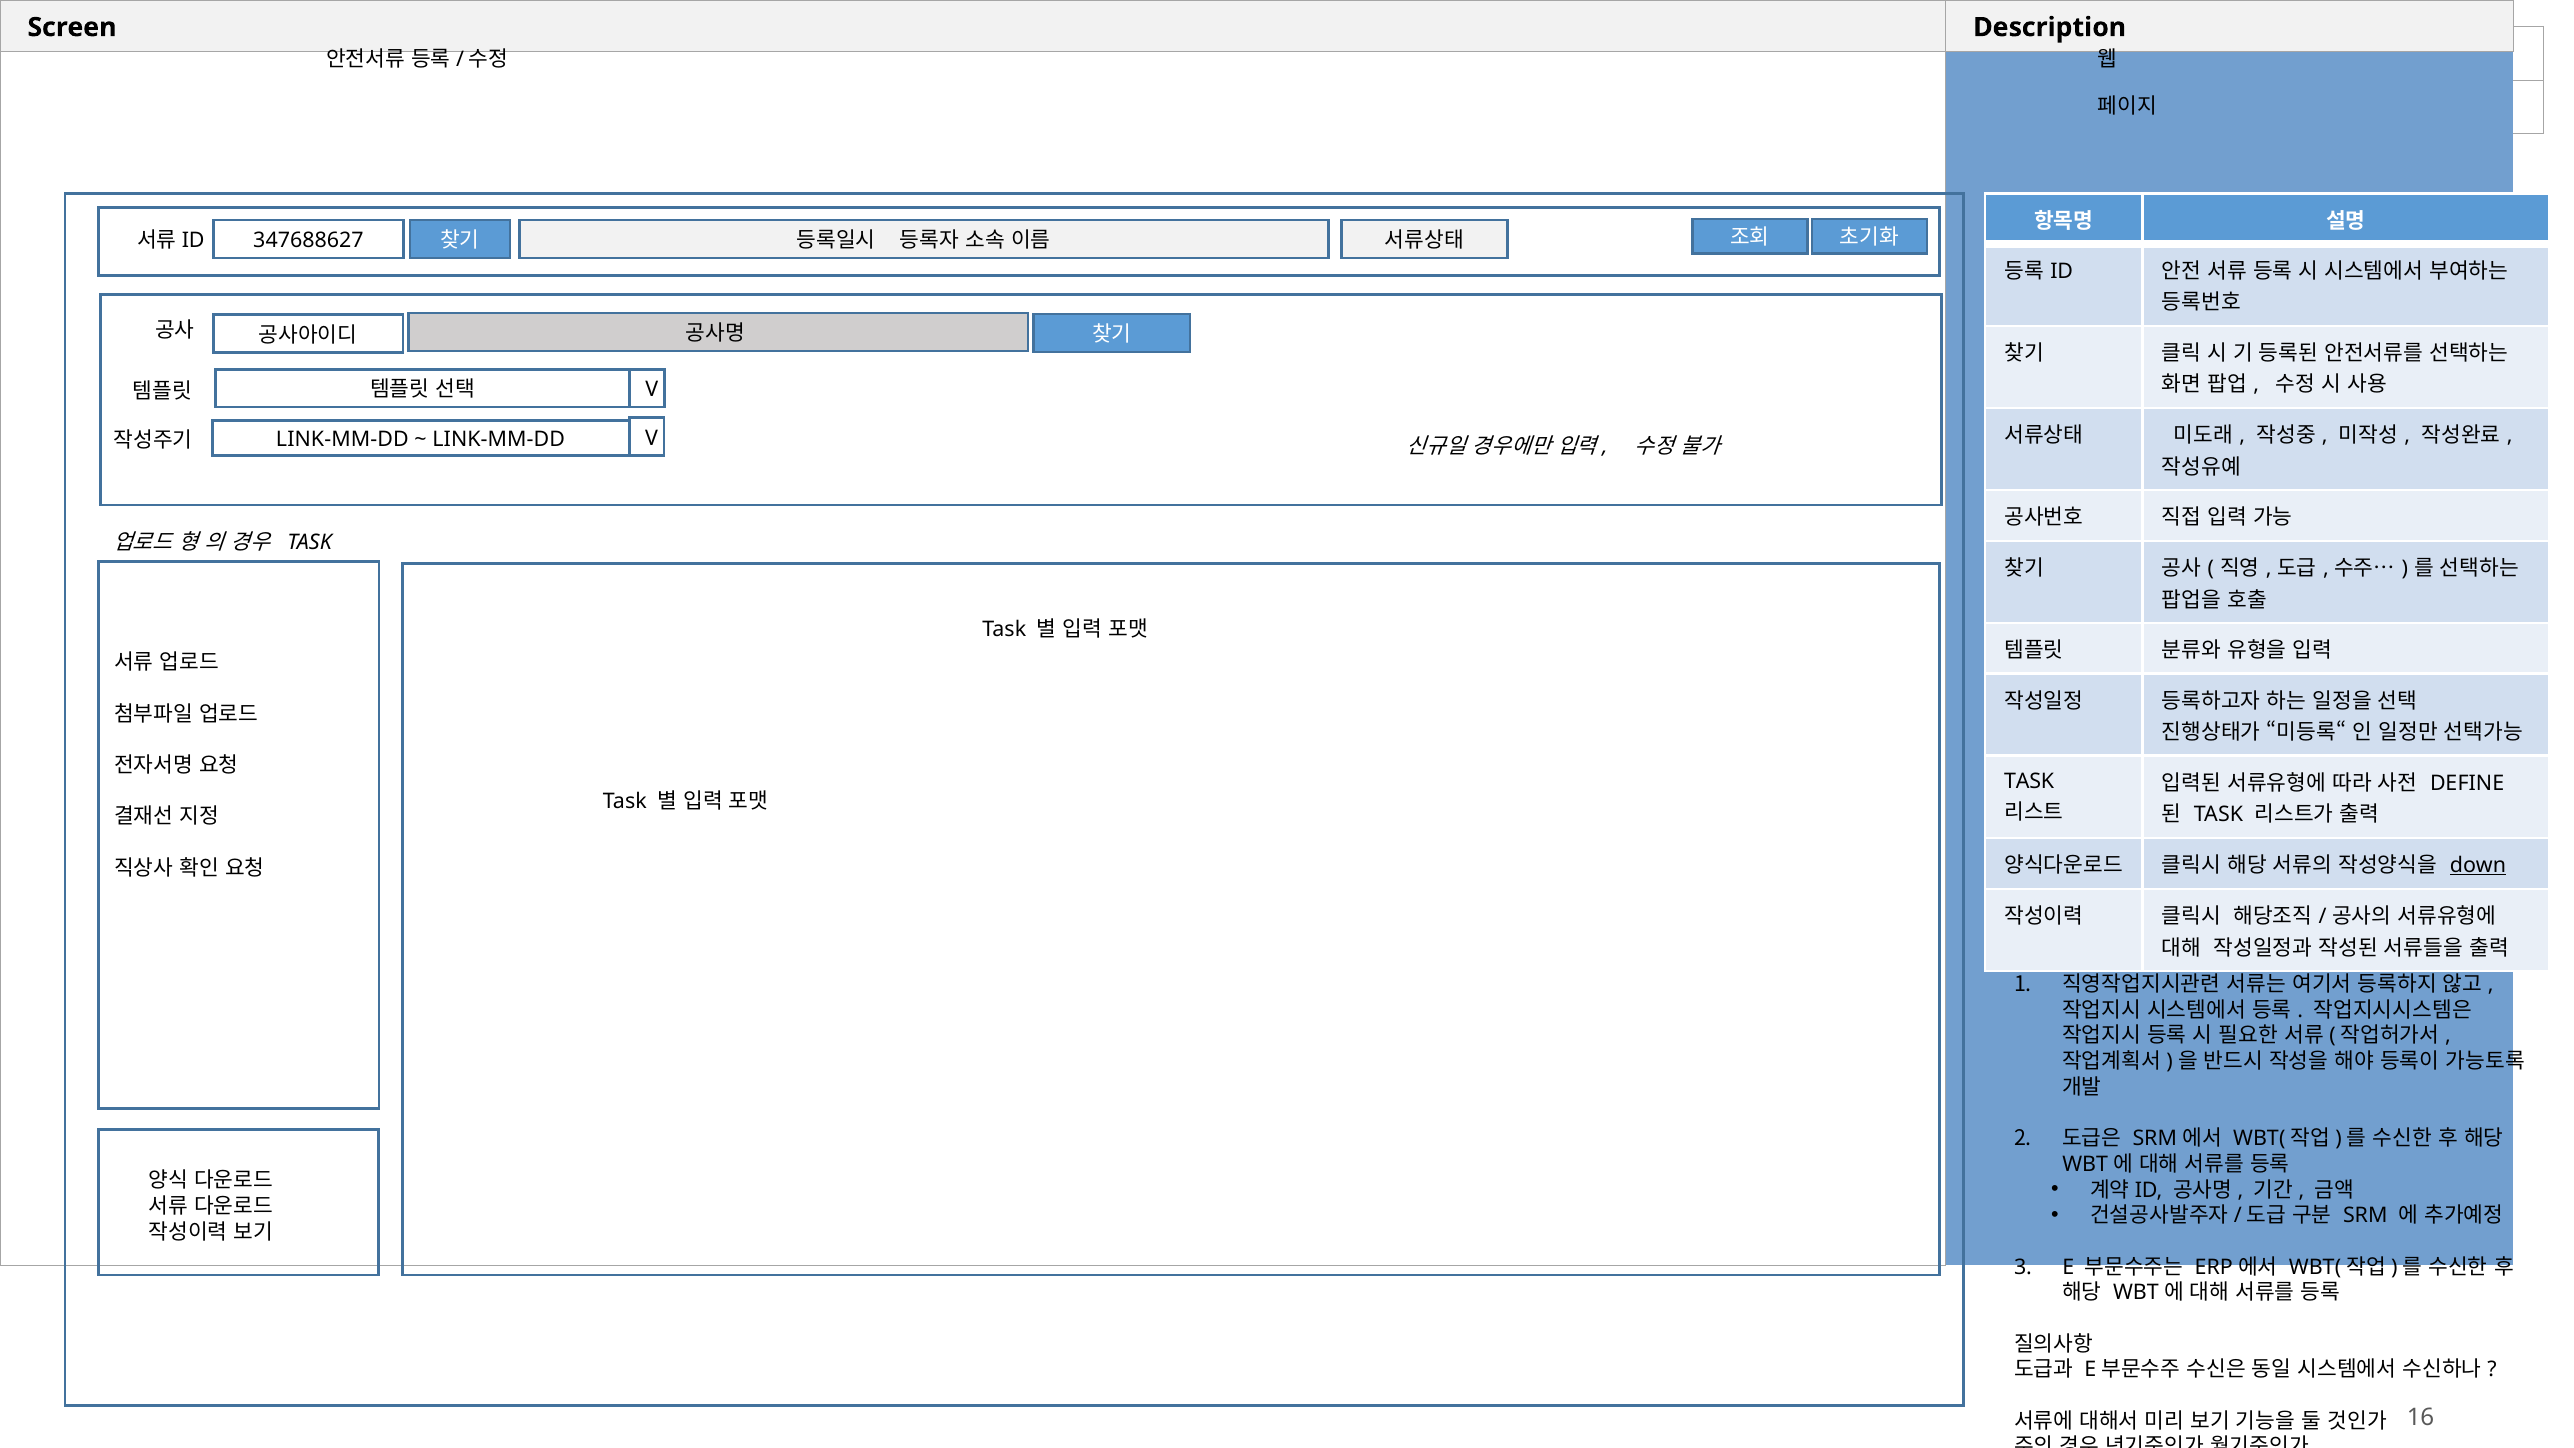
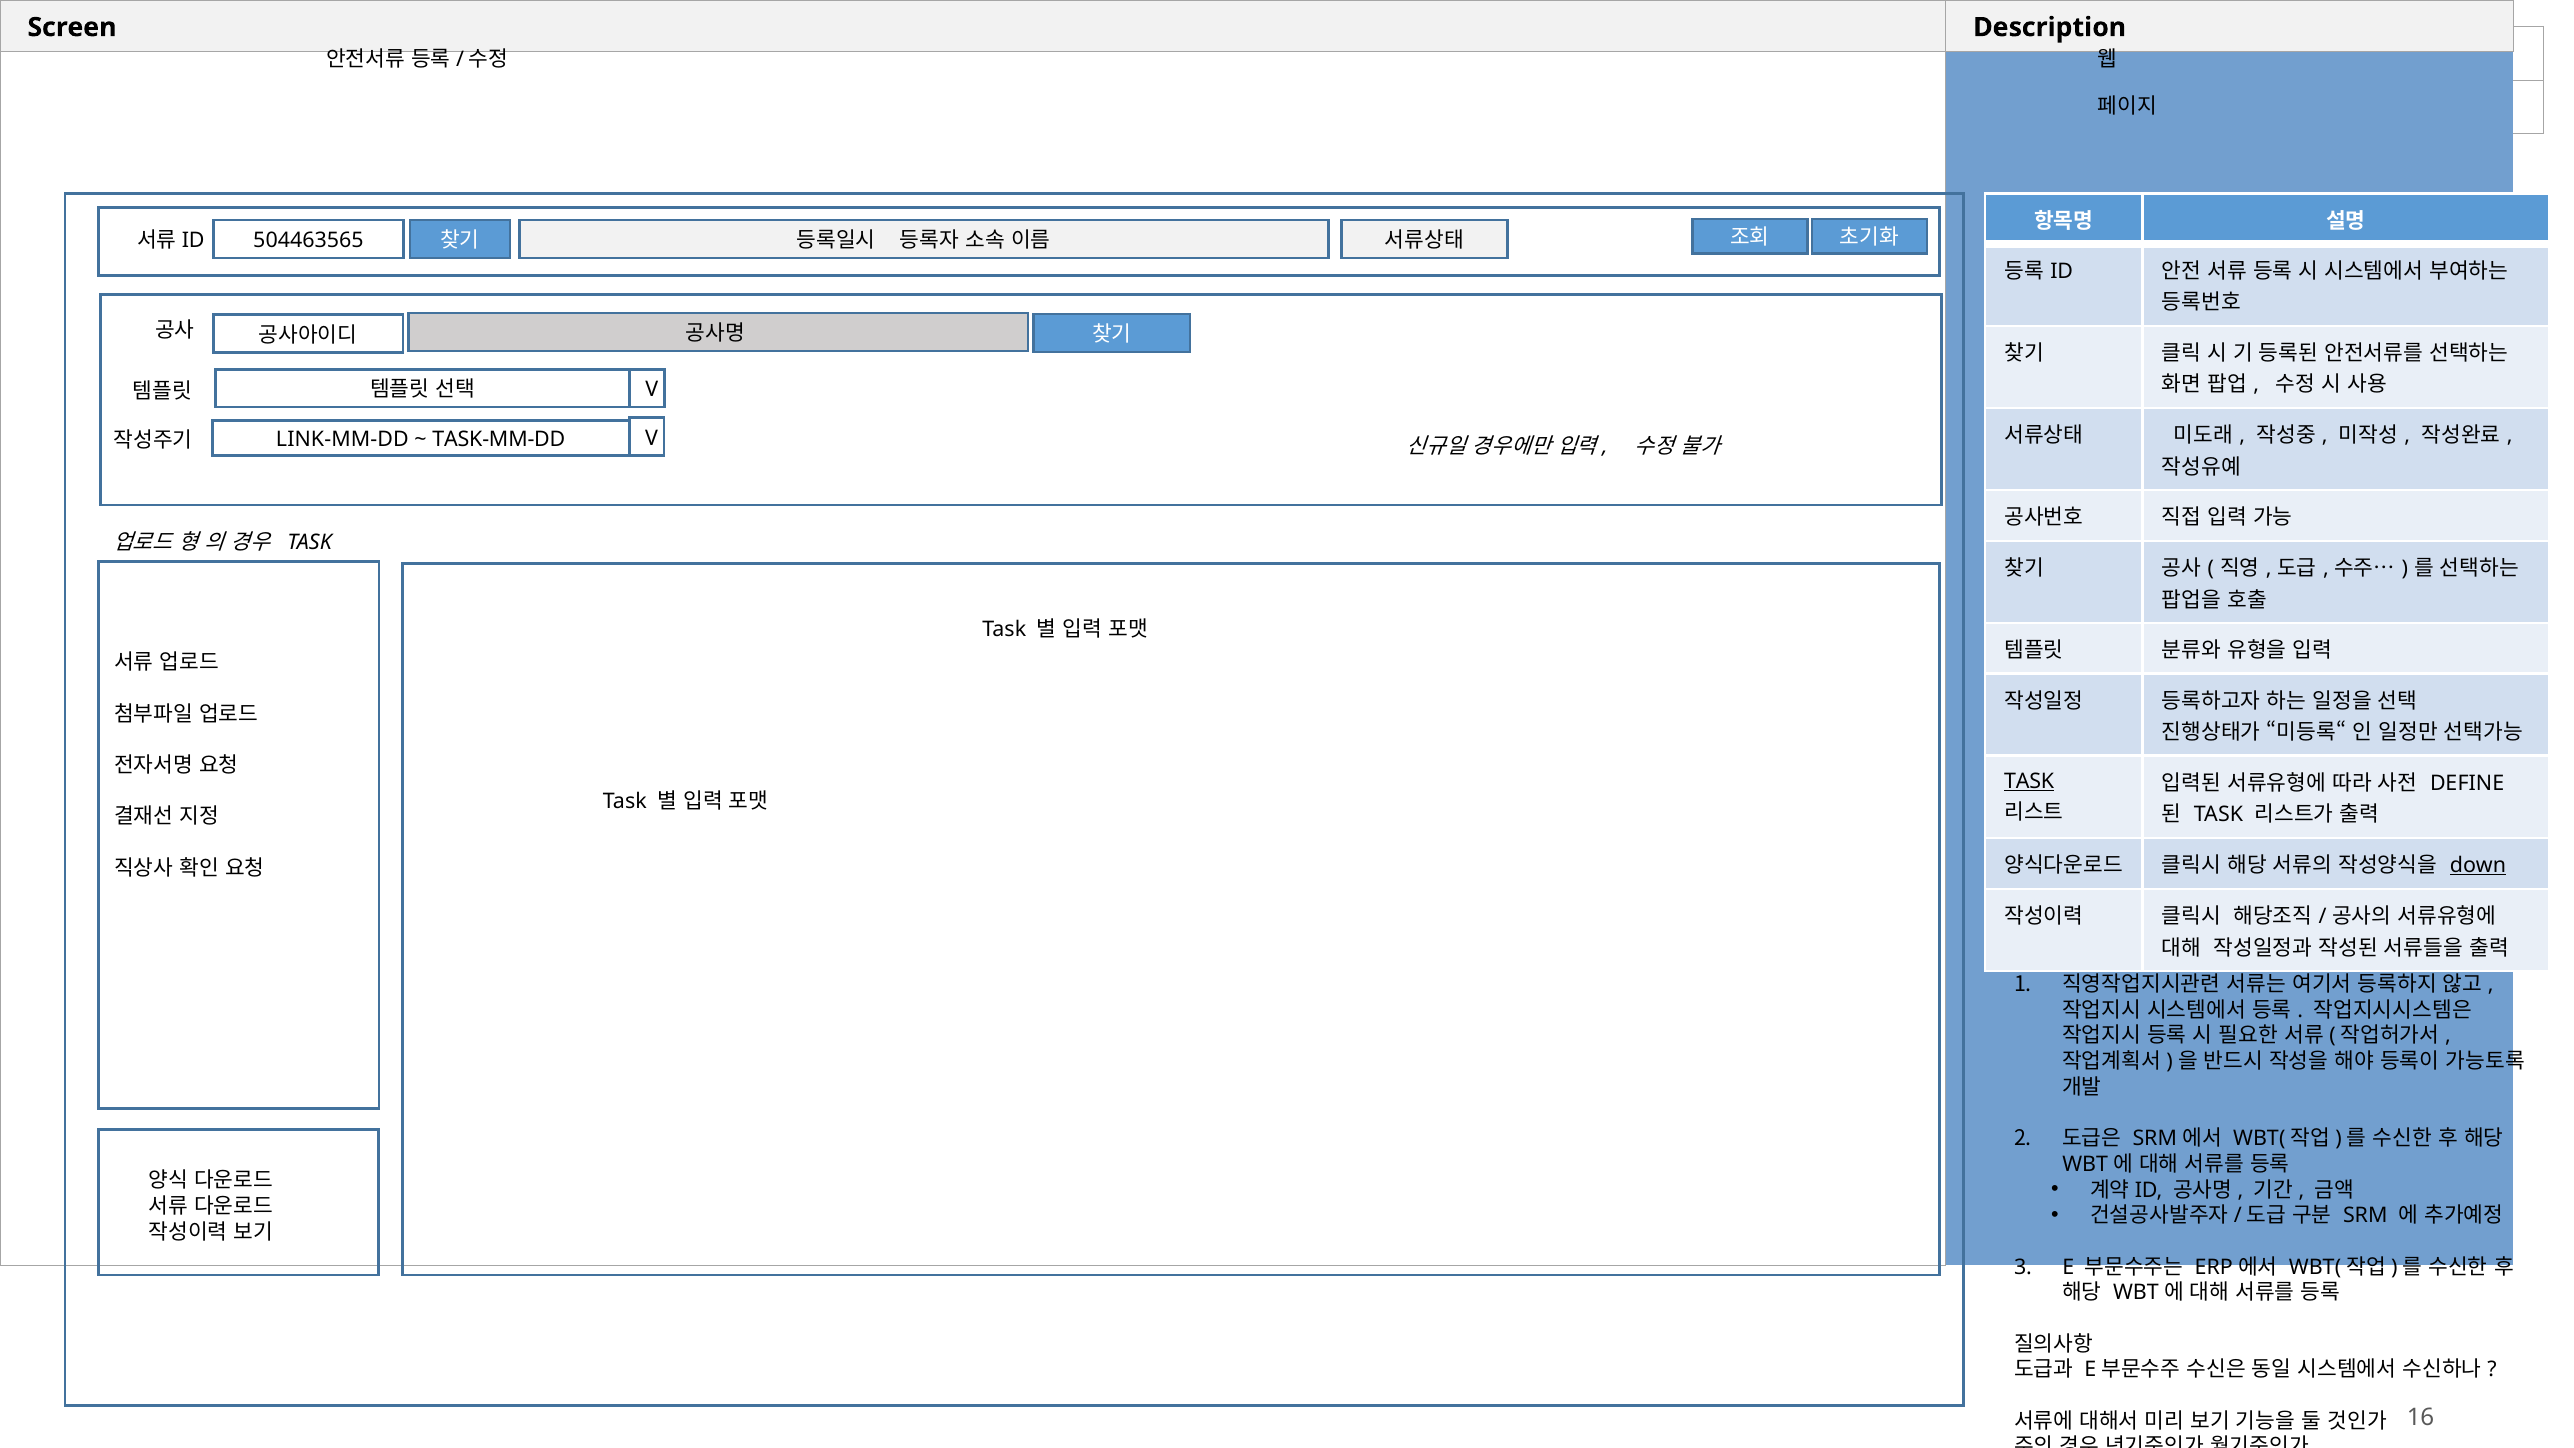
347688627: 347688627 -> 504463565 (308, 241)
LINK-MM-DD: LINK-MM-DD -> TASK-MM-DD (499, 439)
TASK underline: none -> present (2029, 781)
